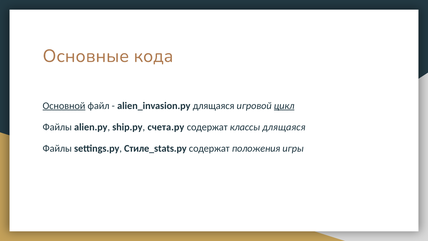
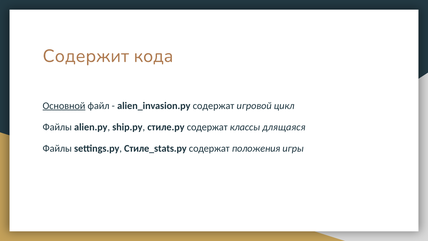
Основные: Основные -> Содержит (86, 56)
alien_invasion.py длящаяся: длящаяся -> содержат (214, 106)
цикл underline: present -> none (284, 106)
счета.py: счета.py -> стиле.py (166, 127)
